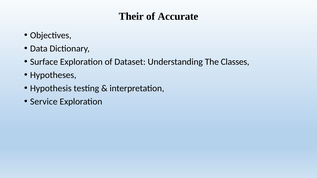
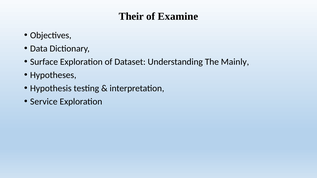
Accurate: Accurate -> Examine (178, 16)
Classes: Classes -> Mainly (235, 62)
